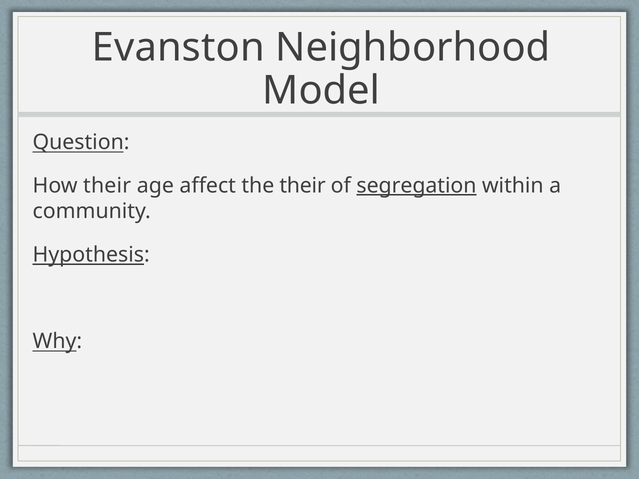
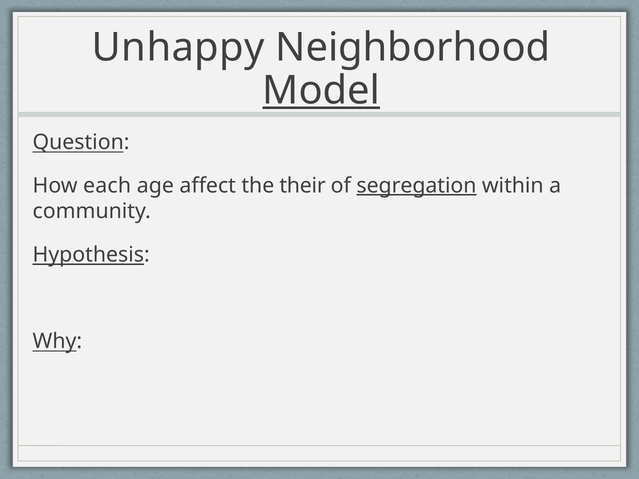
Evanston: Evanston -> Unhappy (178, 47)
Model underline: none -> present (321, 91)
How their: their -> each (107, 186)
